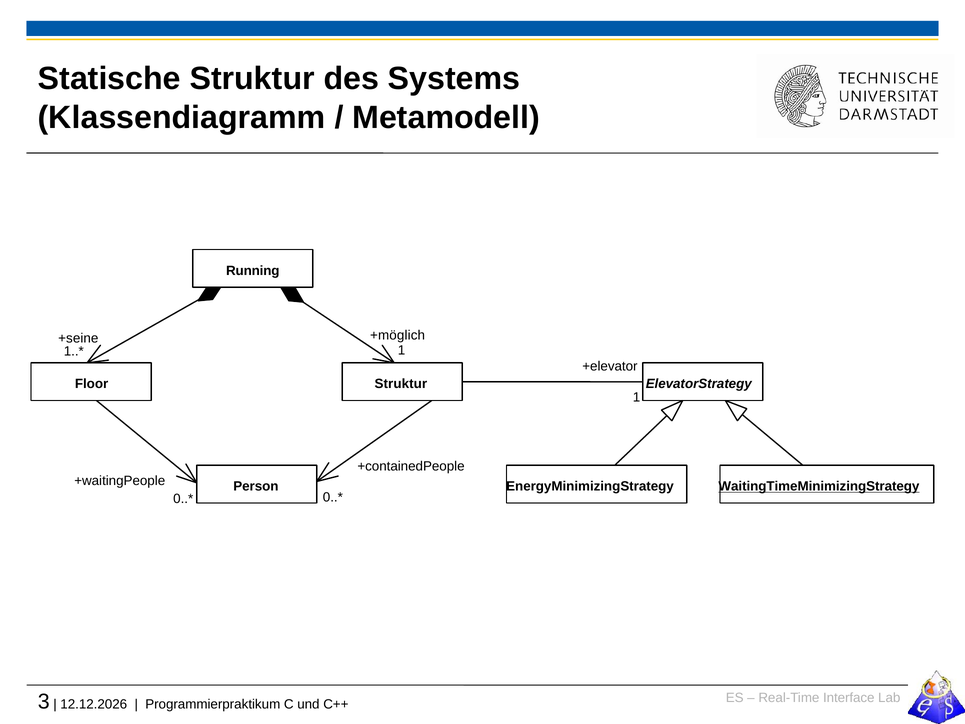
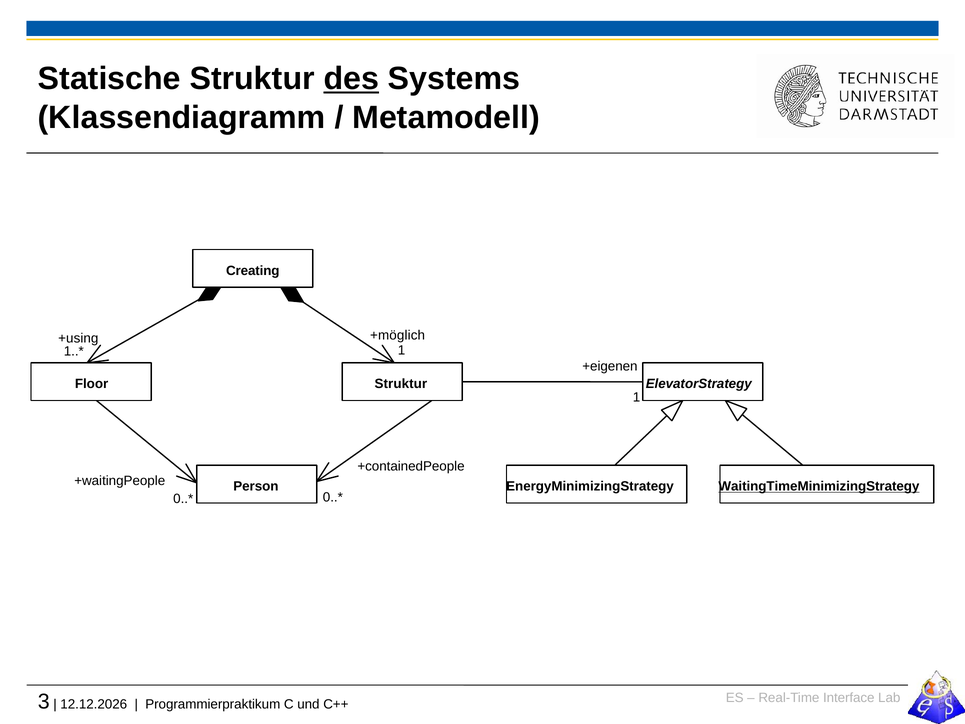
des underline: none -> present (351, 79)
Running: Running -> Creating (253, 270)
+seine: +seine -> +using (78, 338)
+elevator: +elevator -> +eigenen (610, 366)
